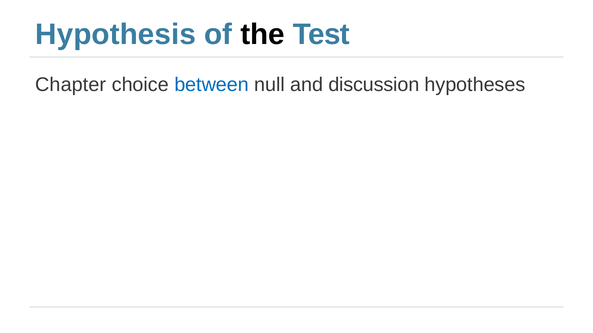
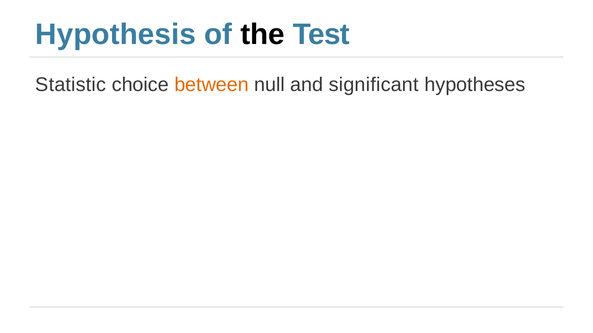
Chapter: Chapter -> Statistic (71, 85)
between colour: blue -> orange (212, 85)
discussion: discussion -> significant (374, 85)
